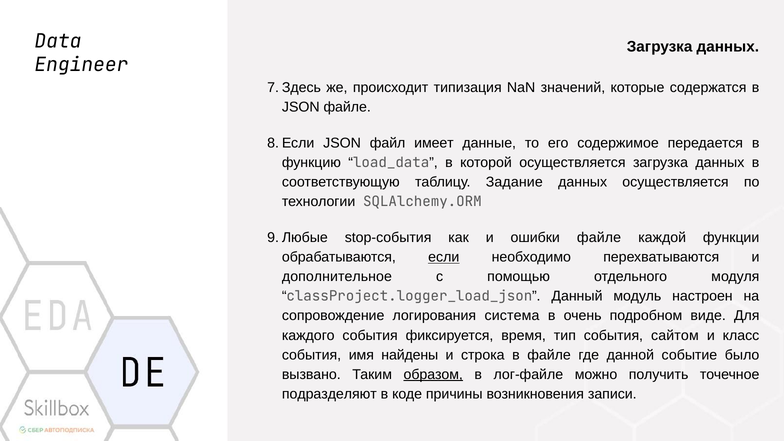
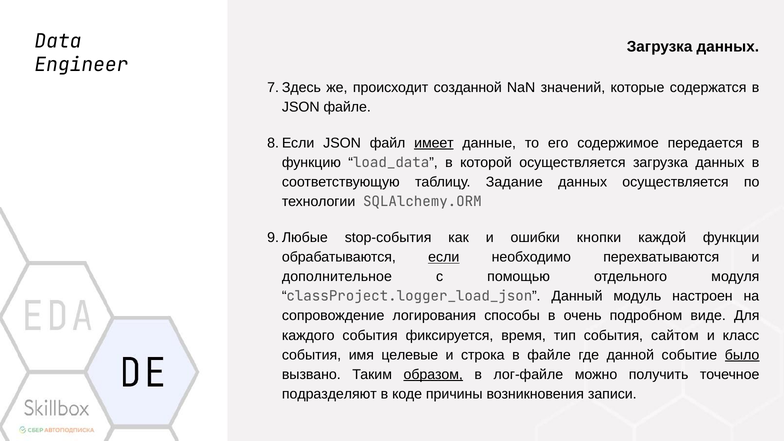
типизация: типизация -> созданной (468, 87)
имеет underline: none -> present (434, 143)
ошибки файле: файле -> кнопки (599, 238)
система: система -> способы (512, 316)
найдены: найдены -> целевые (410, 355)
было underline: none -> present (742, 355)
